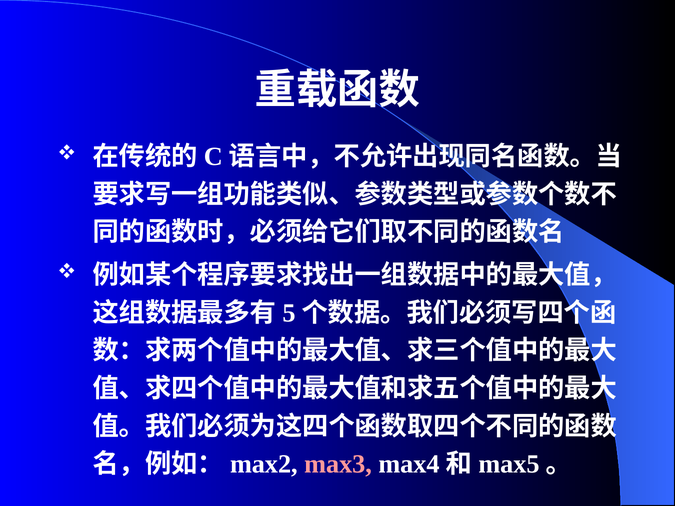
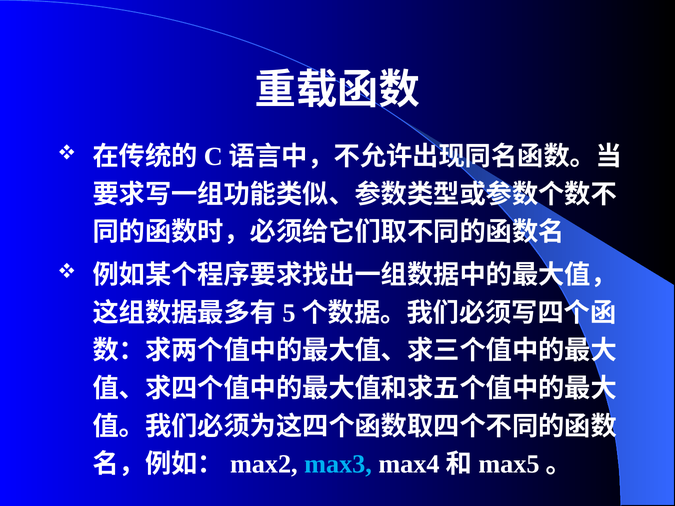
max3 colour: pink -> light blue (338, 464)
